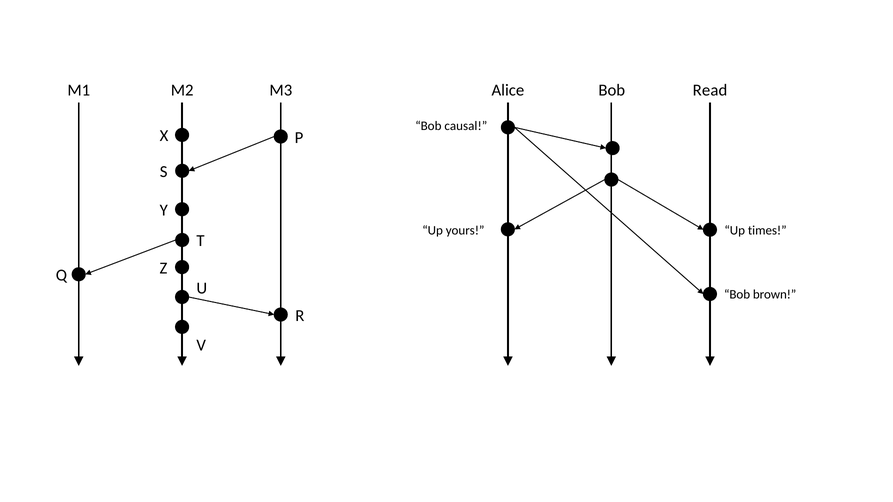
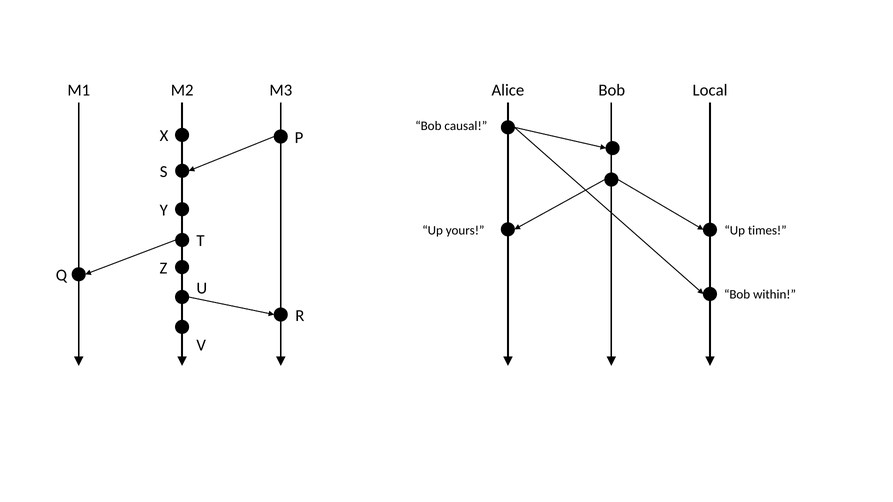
Read: Read -> Local (710, 90)
brown: brown -> within (775, 295)
